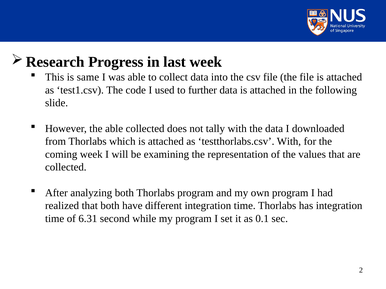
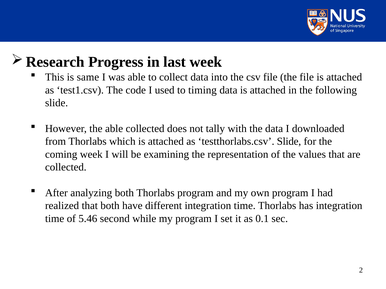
further: further -> timing (202, 90)
testthorlabs.csv With: With -> Slide (289, 142)
6.31: 6.31 -> 5.46 (88, 219)
